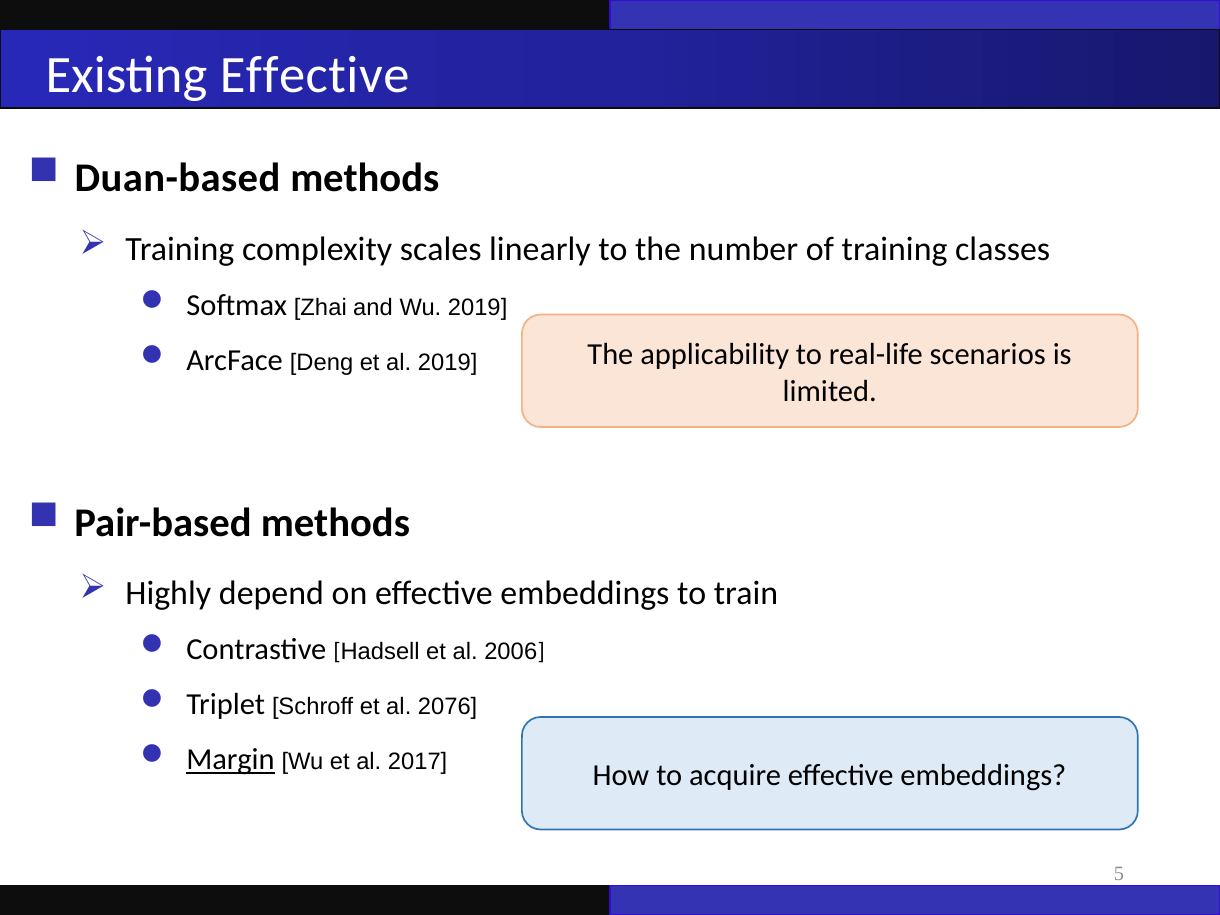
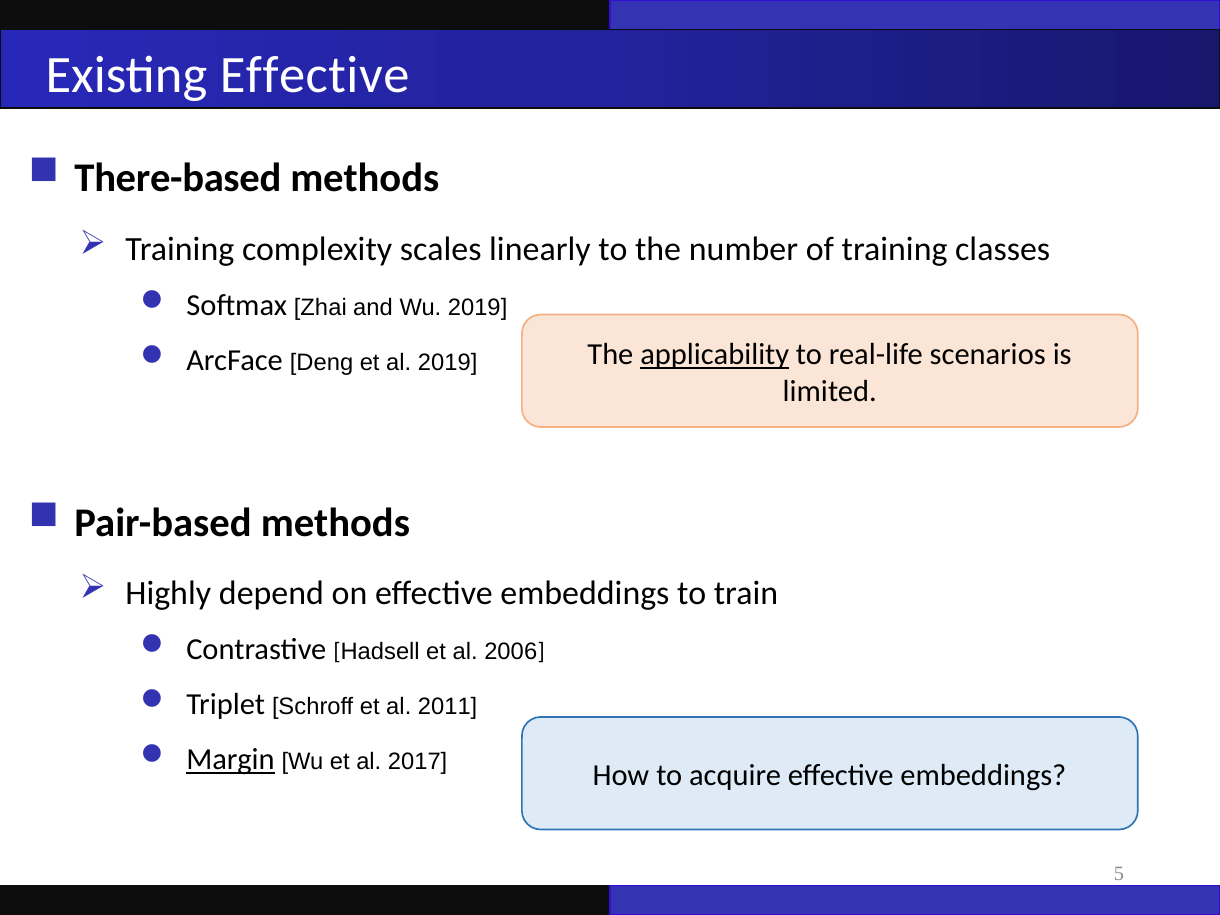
Duan-based: Duan-based -> There-based (178, 178)
applicability underline: none -> present (715, 355)
2076: 2076 -> 2011 (448, 707)
